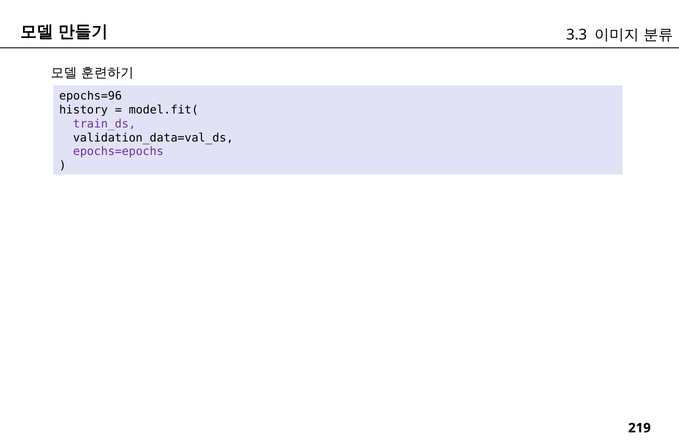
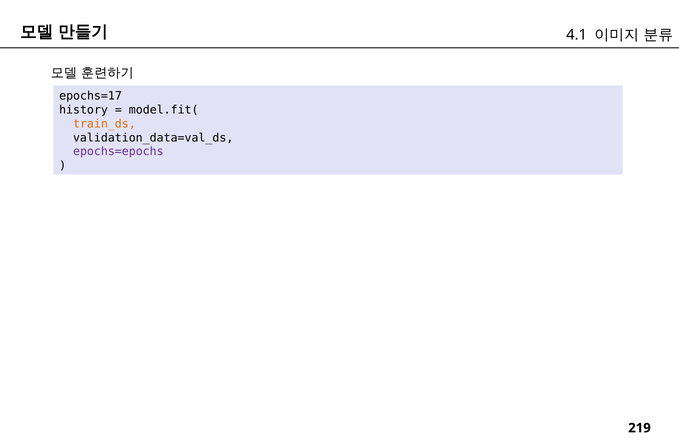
3.3: 3.3 -> 4.1 (577, 35)
epochs=96: epochs=96 -> epochs=17 (91, 96)
train_ds colour: purple -> orange (104, 124)
